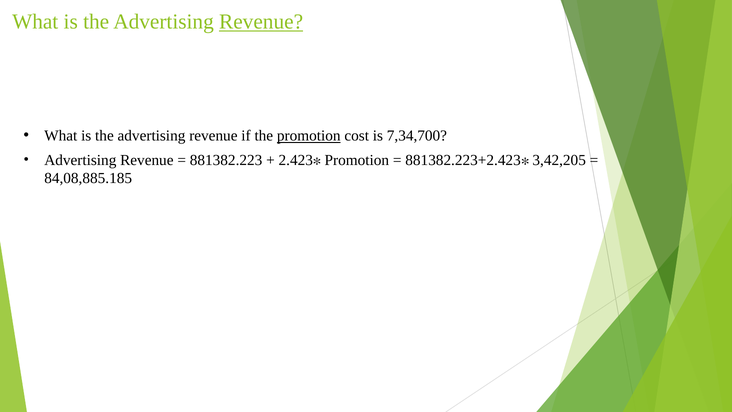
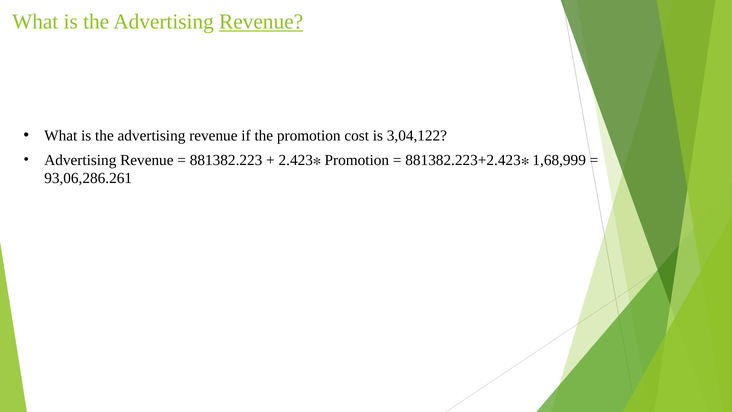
promotion underline: present -> none (309, 136)
7,34,700: 7,34,700 -> 3,04,122 (417, 136)
3,42,205: 3,42,205 -> 1,68,999 (559, 160)
84,08,885.185: 84,08,885.185 -> 93,06,286.261 (88, 178)
